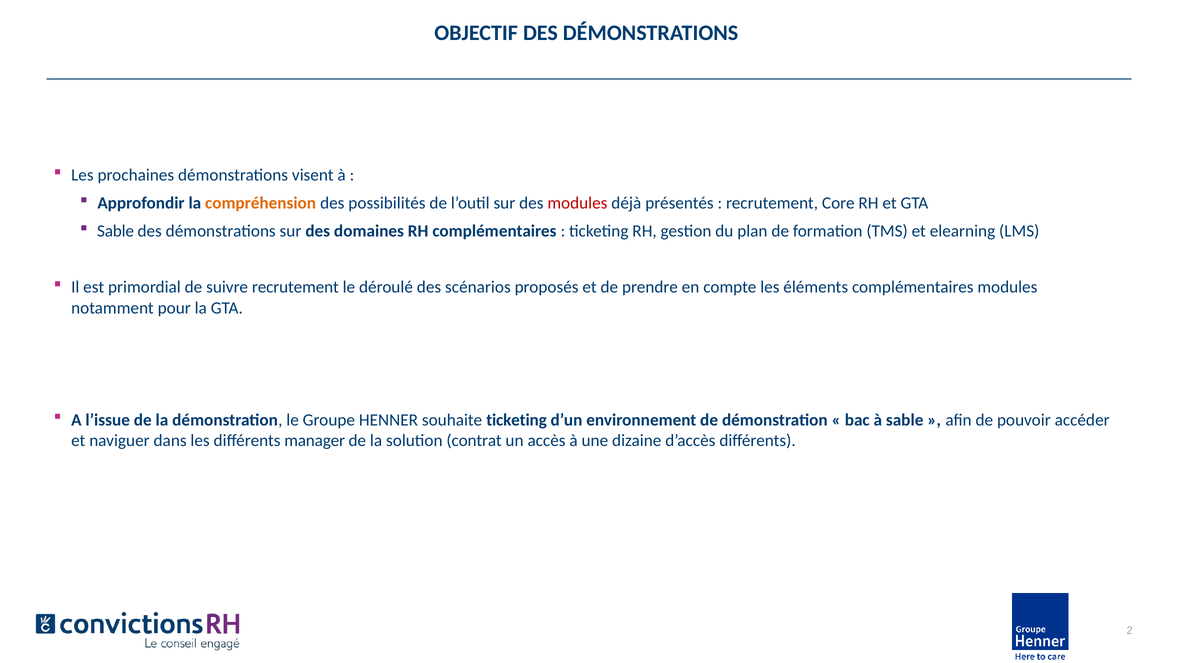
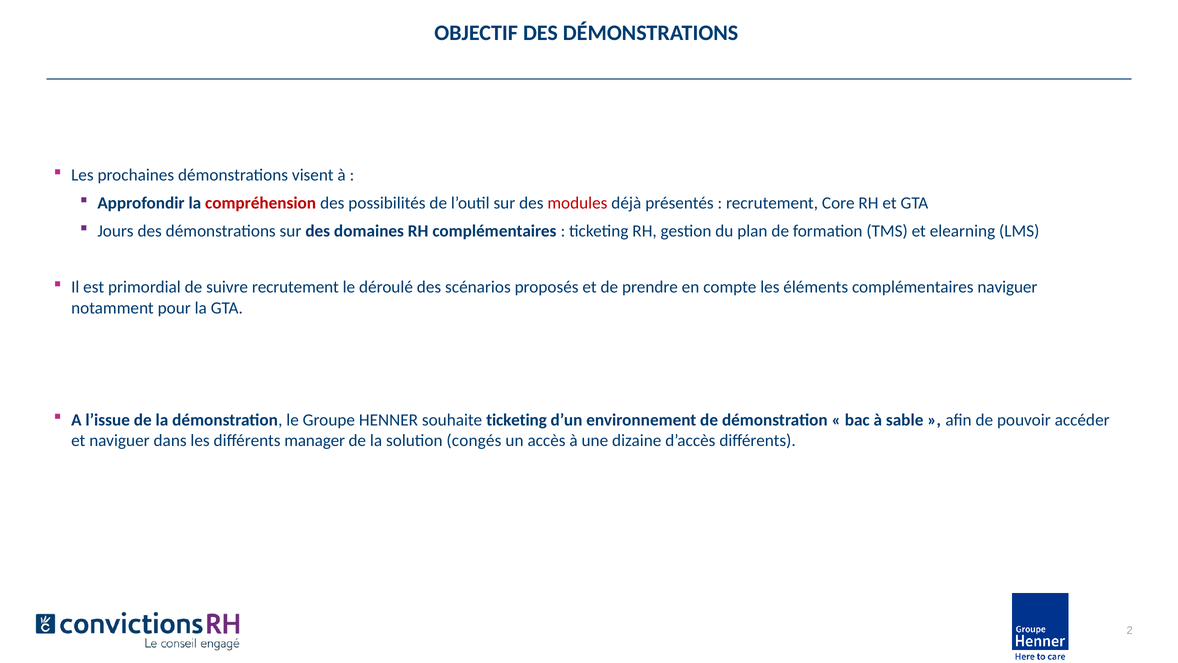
compréhension colour: orange -> red (261, 203)
Sable: Sable -> Jours (115, 231)
complémentaires modules: modules -> naviguer (1007, 287)
contrat: contrat -> congés (474, 440)
